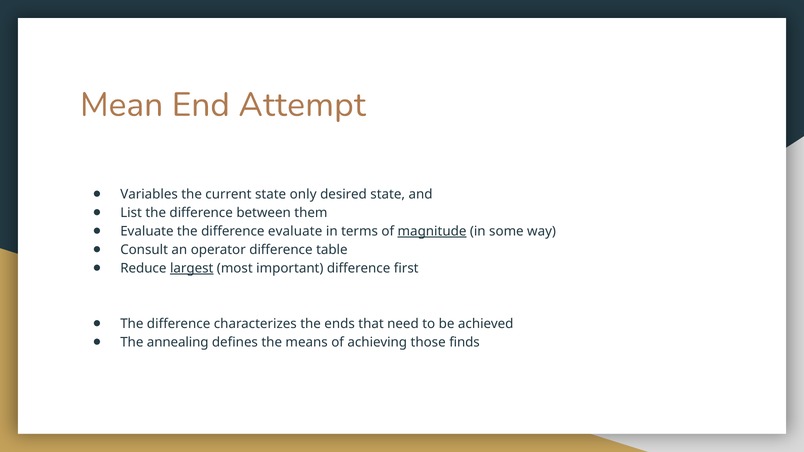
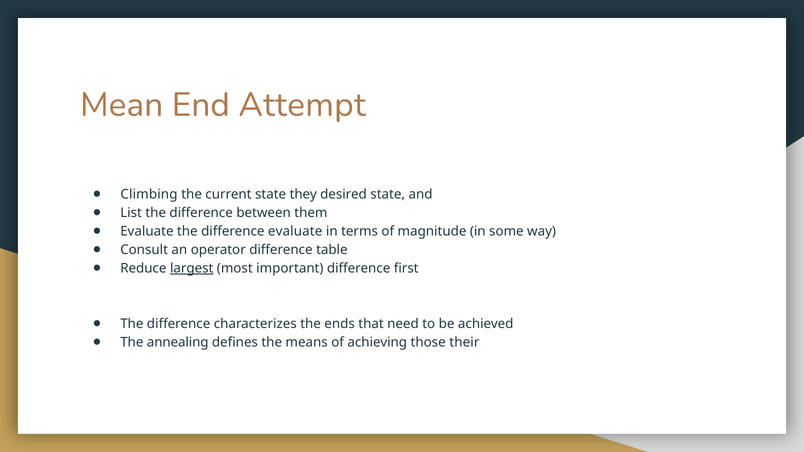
Variables: Variables -> Climbing (149, 194)
only: only -> they (303, 194)
magnitude underline: present -> none (432, 231)
finds: finds -> their (464, 342)
